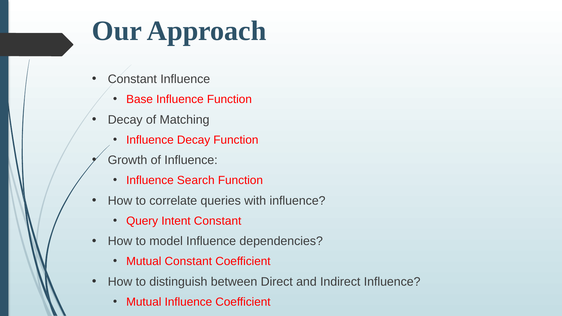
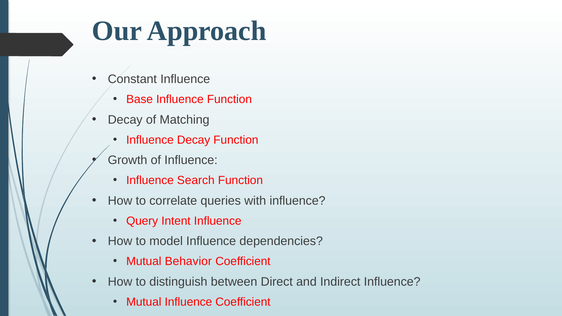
Intent Constant: Constant -> Influence (218, 221)
Mutual Constant: Constant -> Behavior (188, 262)
